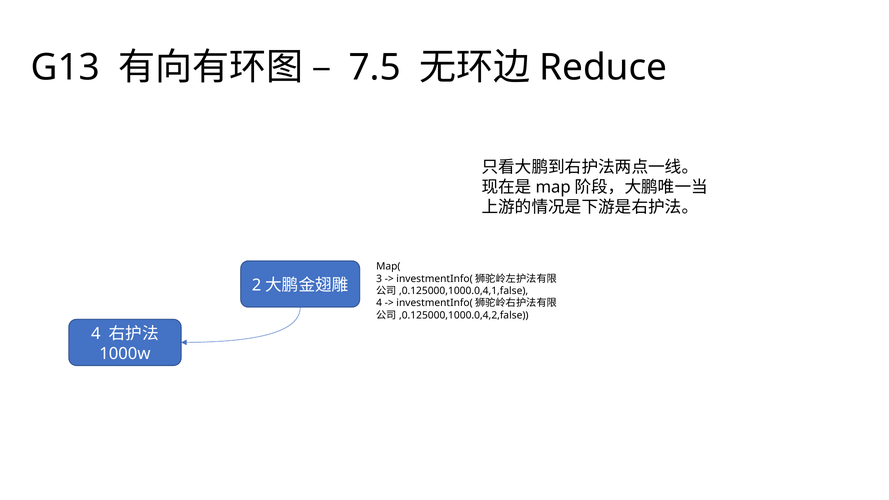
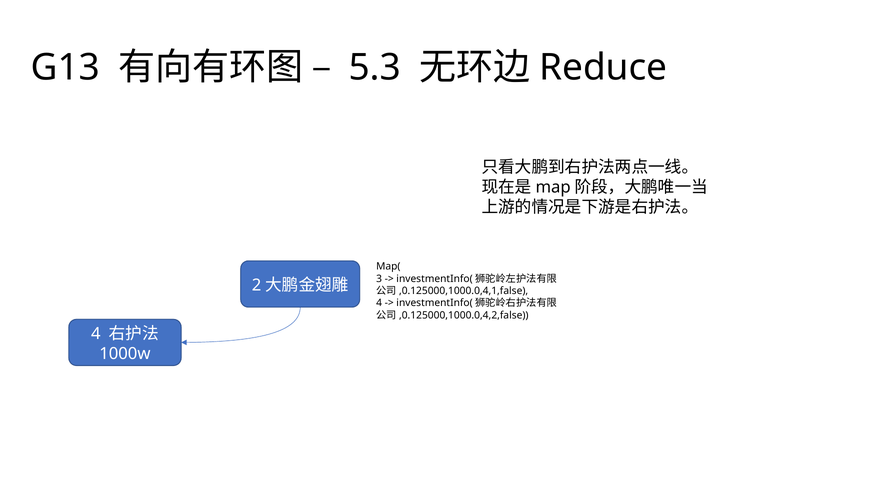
7.5: 7.5 -> 5.3 (375, 67)
